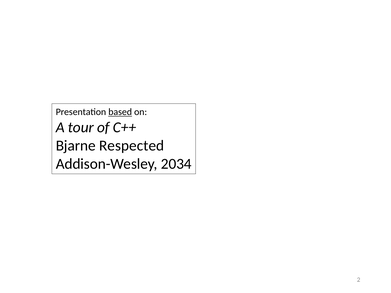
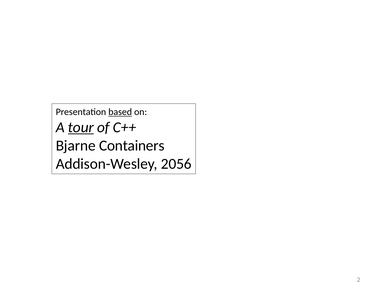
tour underline: none -> present (81, 127)
Respected: Respected -> Containers (132, 146)
2034: 2034 -> 2056 (176, 164)
